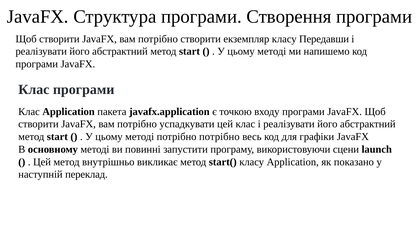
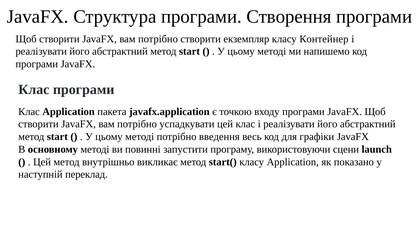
Передавши: Передавши -> Контейнер (324, 39)
потрібно потрібно: потрібно -> введення (219, 137)
